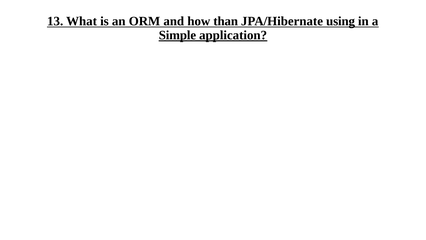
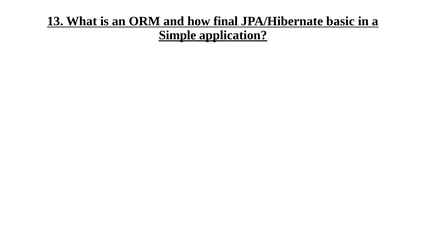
than: than -> final (226, 21)
using: using -> basic (340, 21)
